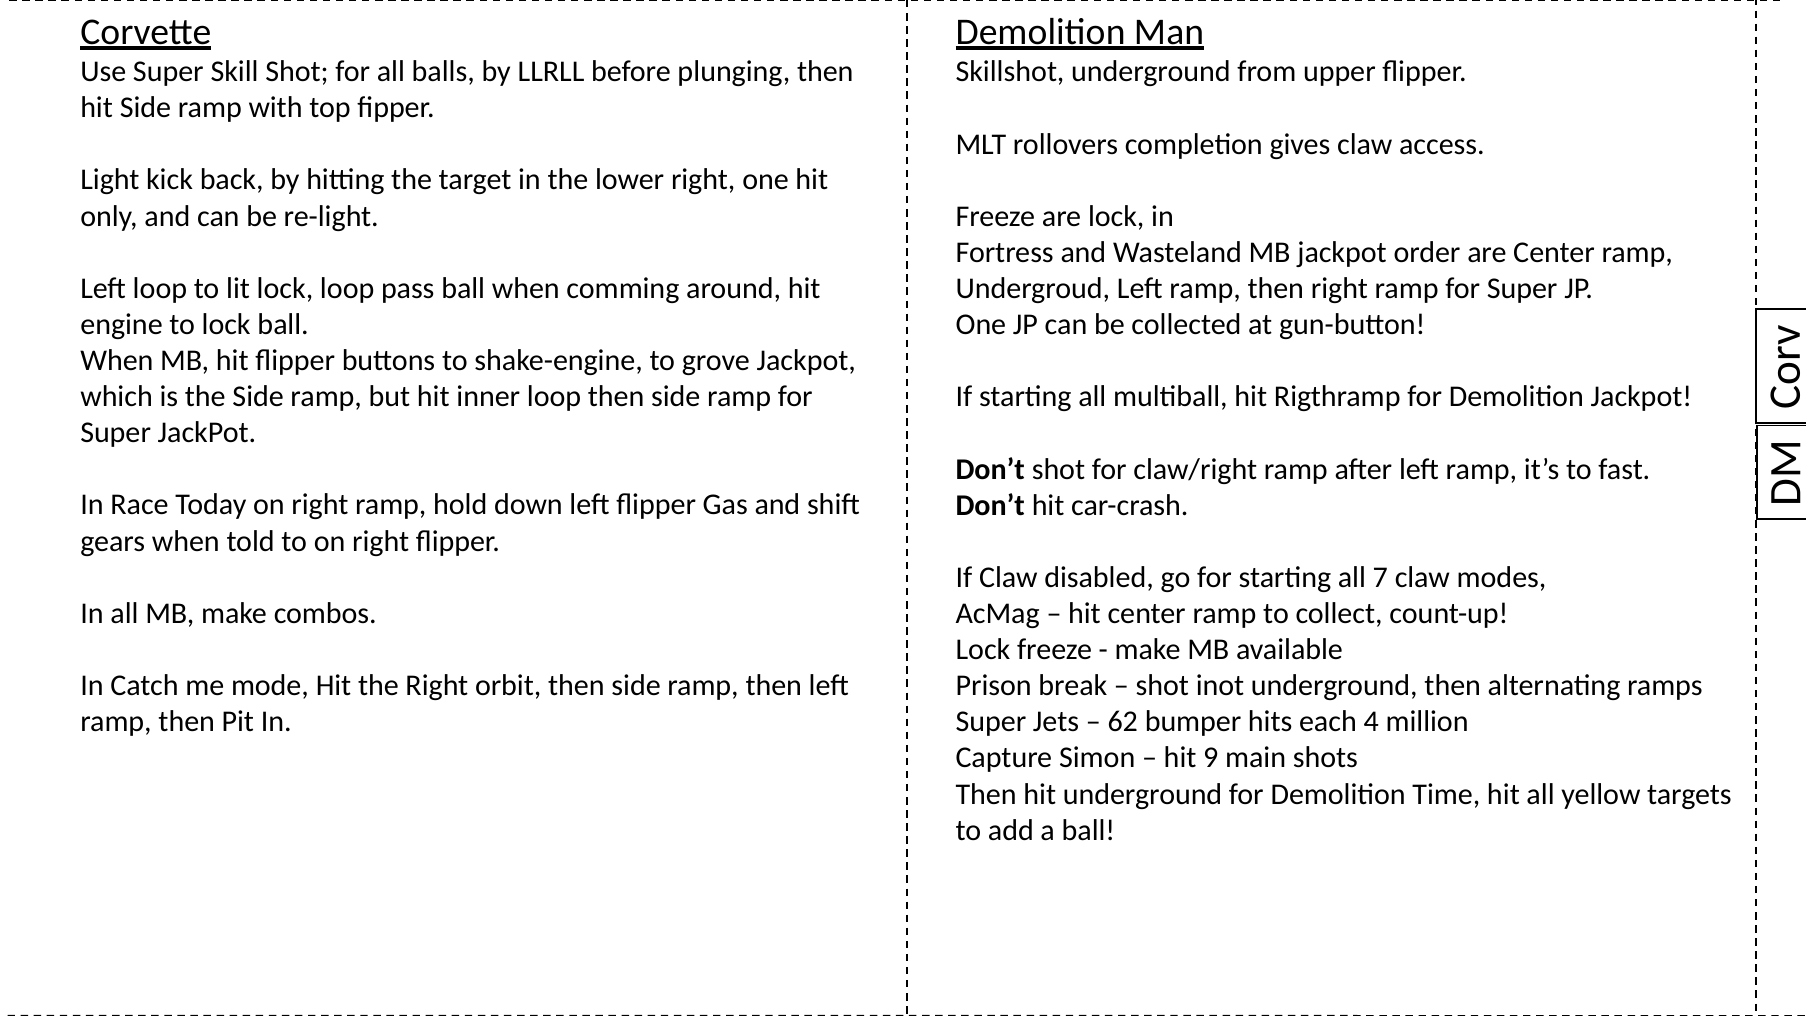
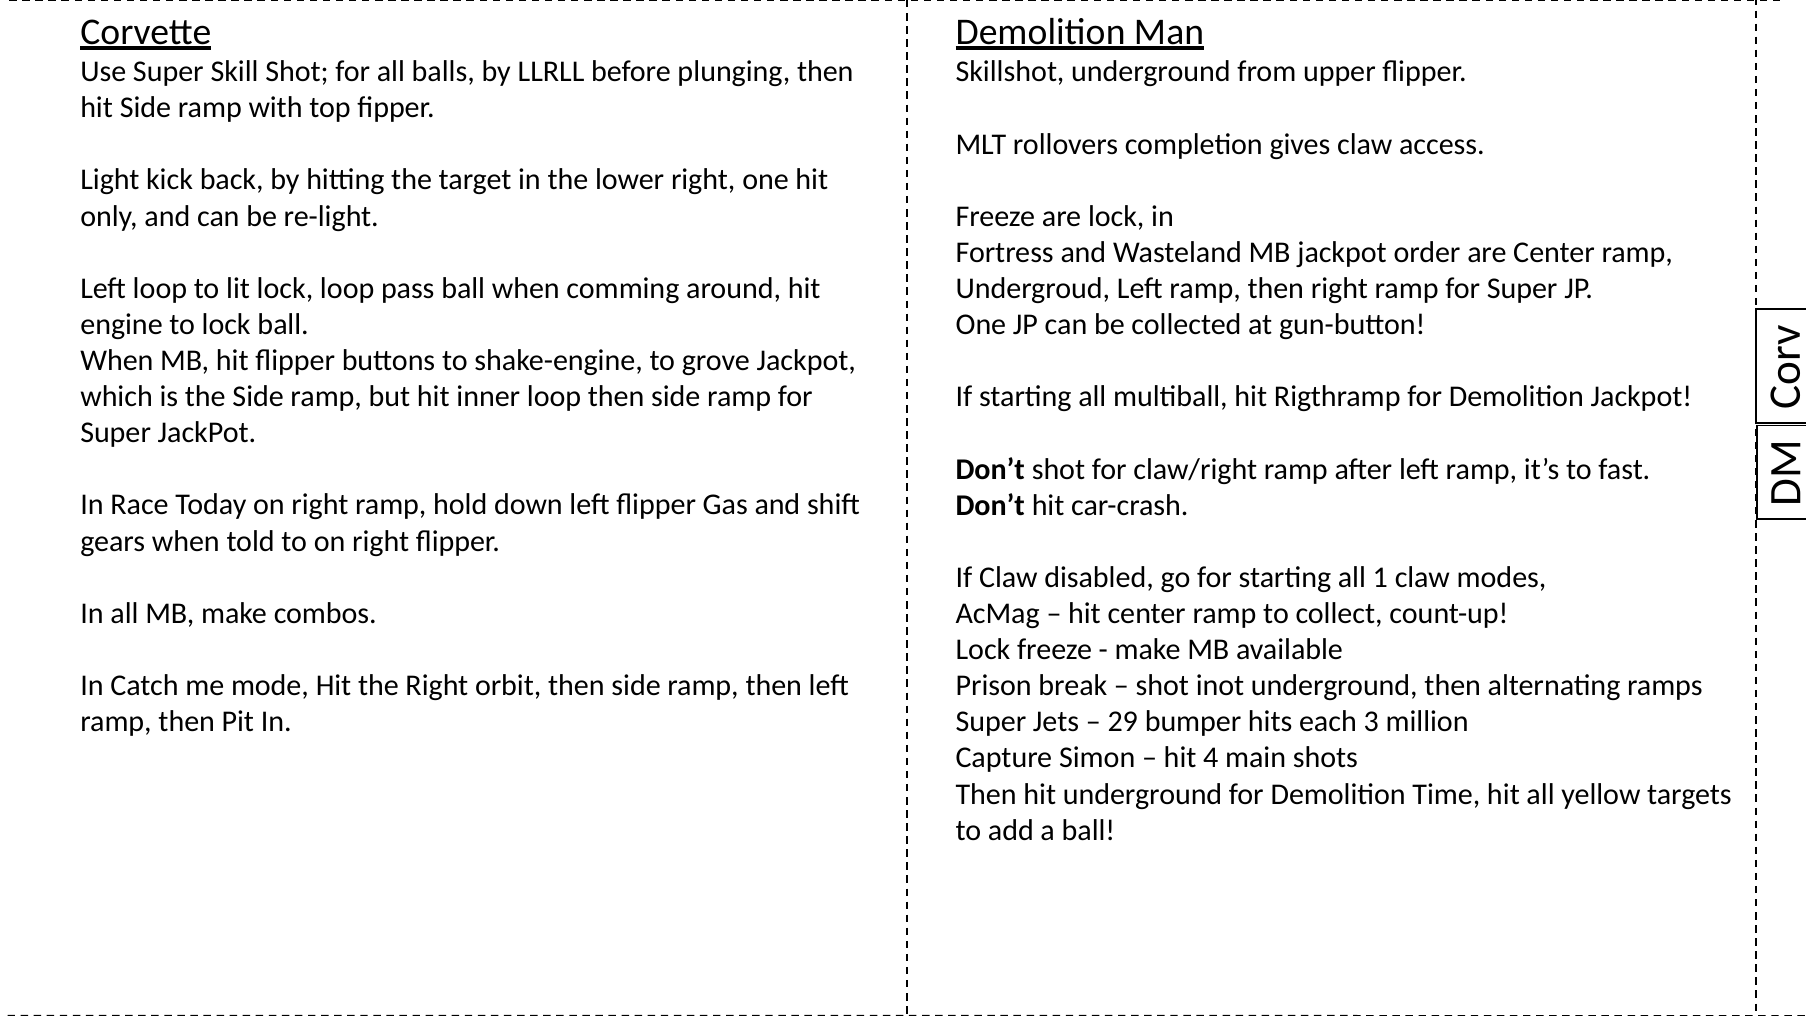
7: 7 -> 1 (1380, 577)
62: 62 -> 29 (1123, 722)
4: 4 -> 3 (1371, 722)
9: 9 -> 4 (1211, 758)
